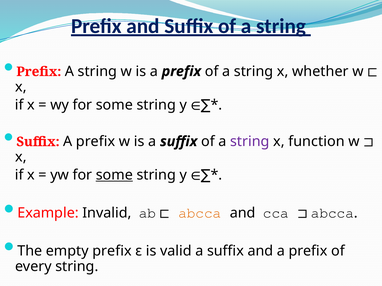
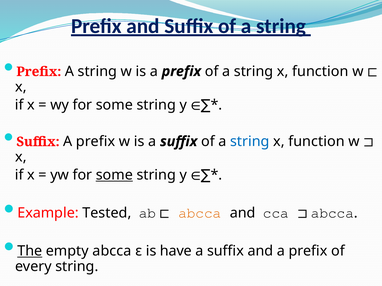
whether: whether -> function (320, 71)
string colour: purple -> blue (250, 142)
Invalid: Invalid -> Tested (107, 213)
The underline: none -> present (30, 251)
empty prefix: prefix -> abcca (112, 251)
valid: valid -> have (176, 251)
